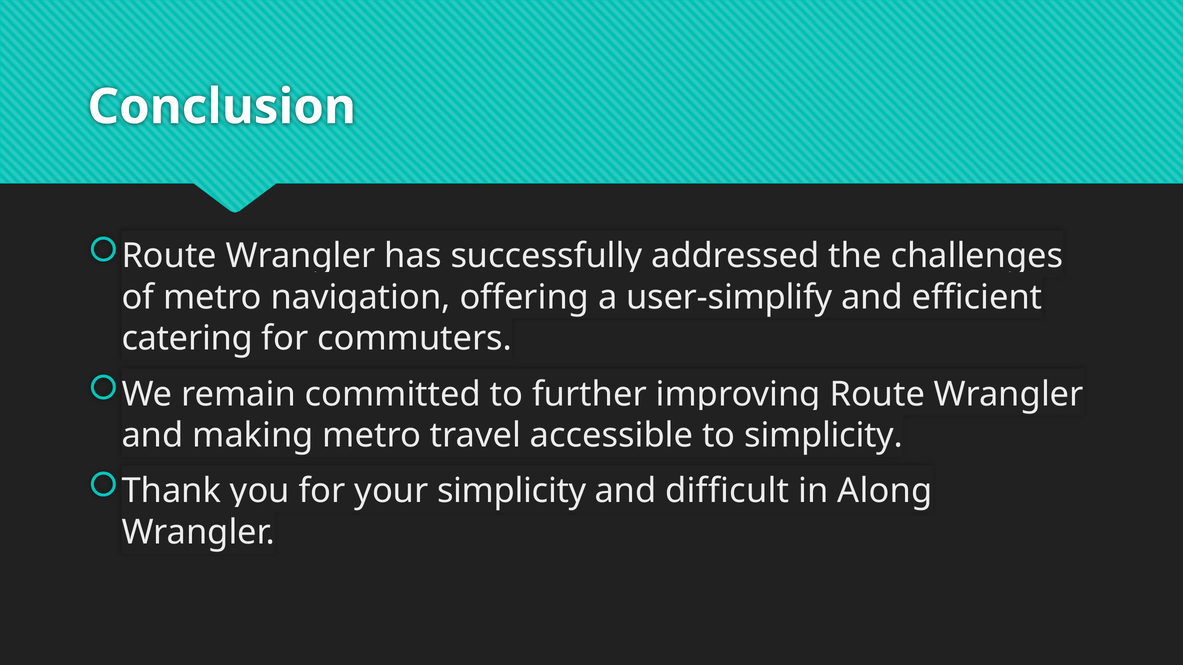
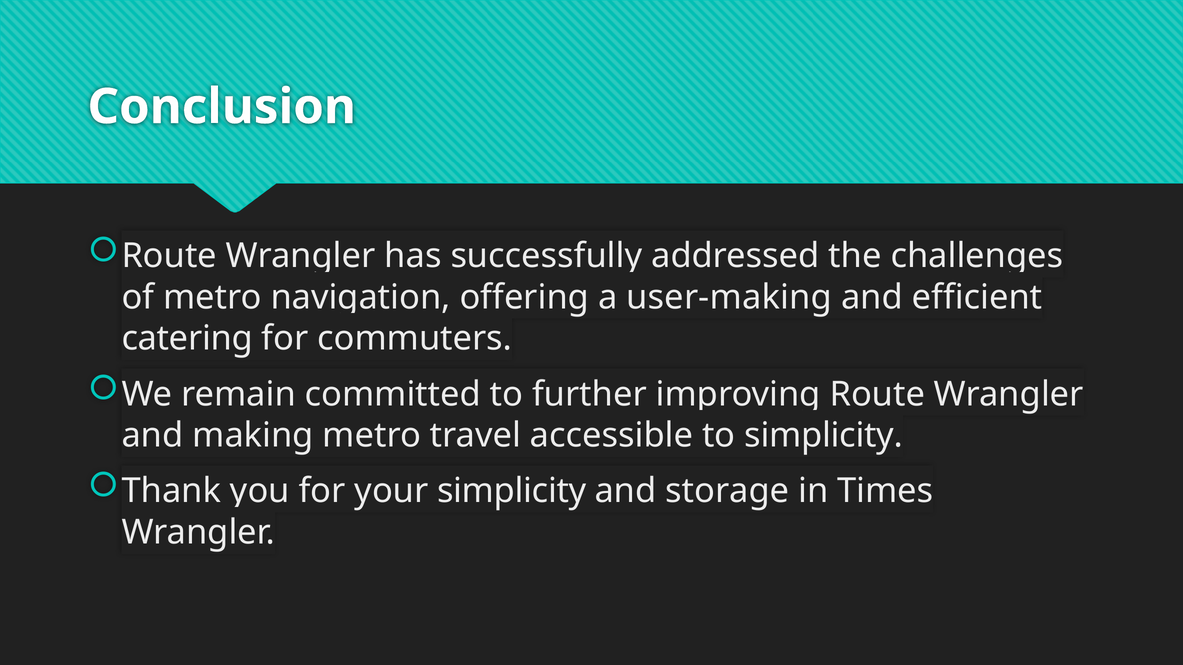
user-simplify: user-simplify -> user-making (729, 297)
difficult: difficult -> storage (727, 491)
Along: Along -> Times (885, 491)
